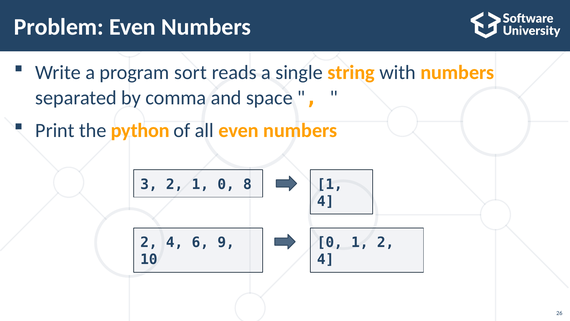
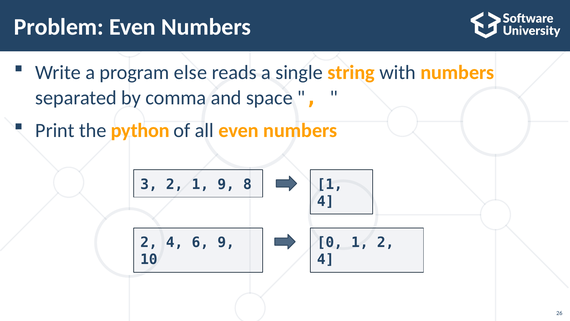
sort: sort -> else (190, 72)
1 0: 0 -> 9 (226, 184)
